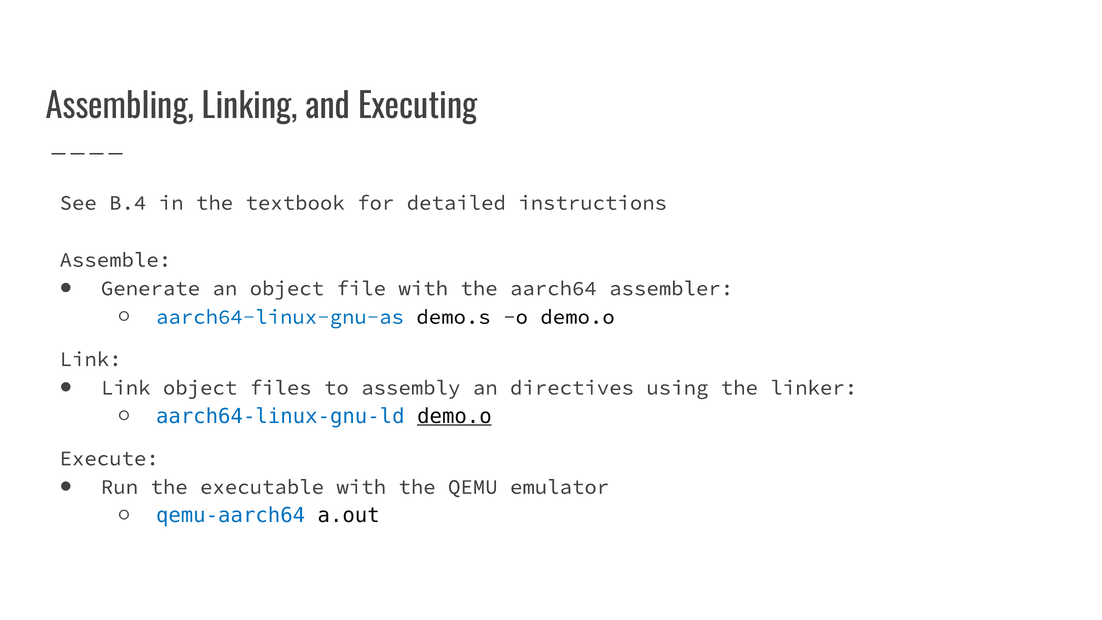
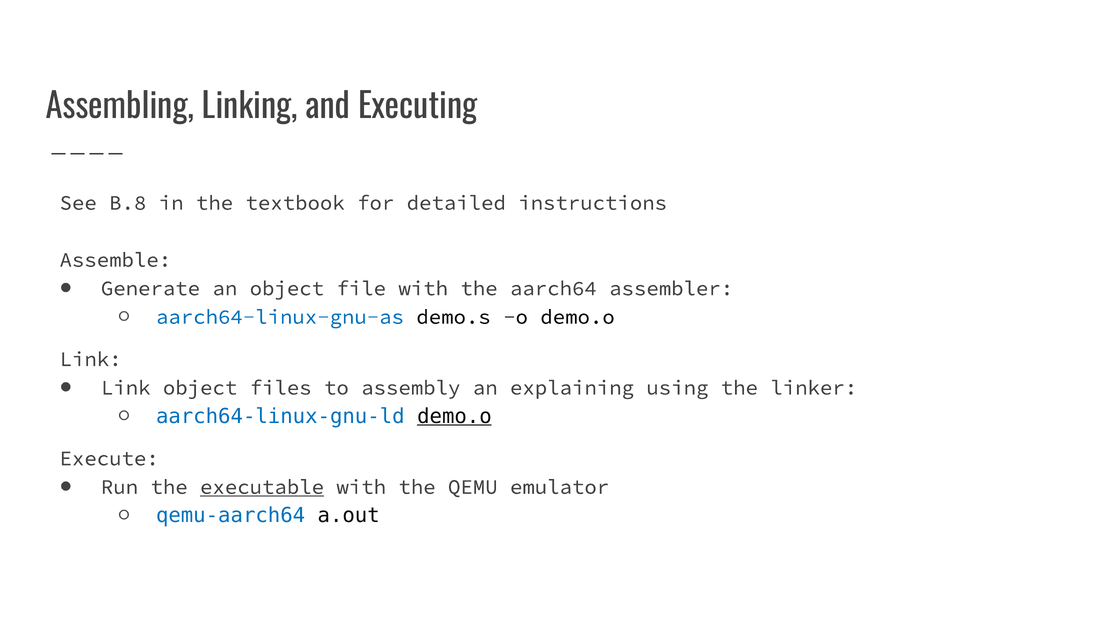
B.4: B.4 -> B.8 (128, 203)
directives: directives -> explaining (572, 388)
executable underline: none -> present (262, 487)
